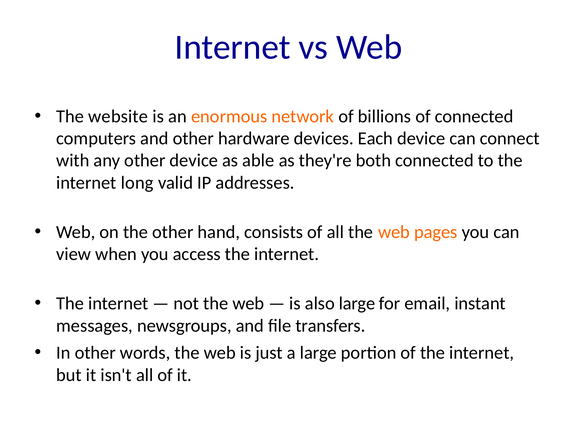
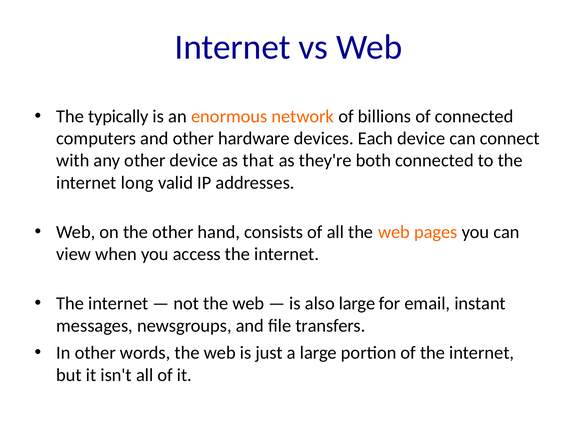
website: website -> typically (118, 116)
able: able -> that (258, 160)
